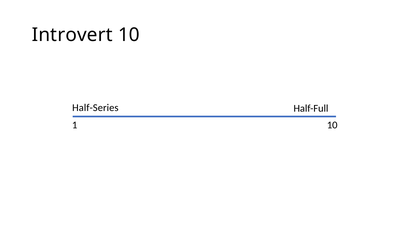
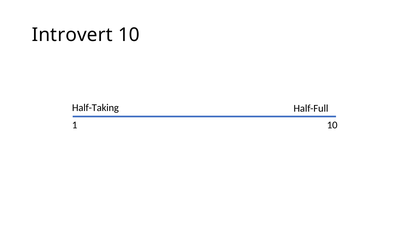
Half-Series: Half-Series -> Half-Taking (95, 108)
